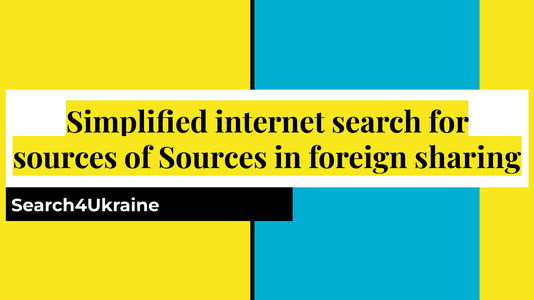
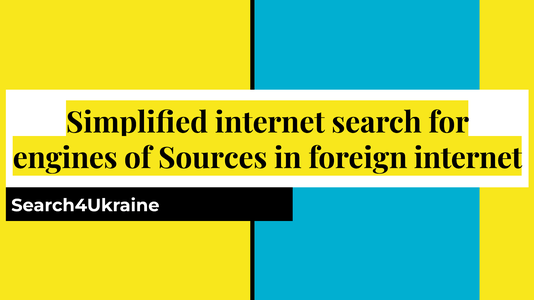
sources: sources -> engines (65, 159)
foreign sharing: sharing -> internet (468, 159)
